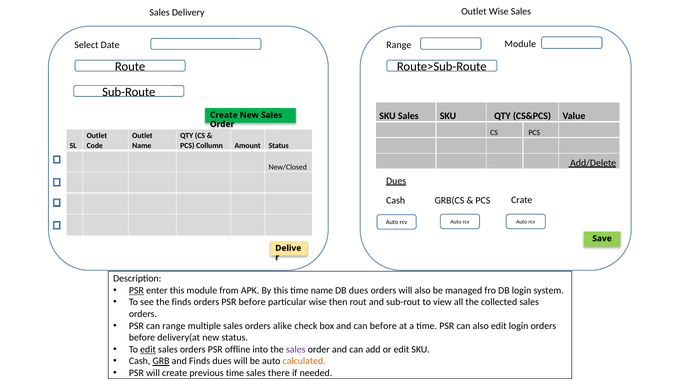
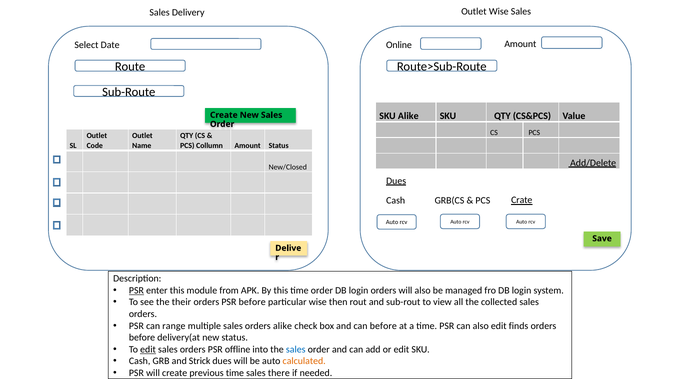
Module: Module -> Amount (520, 44)
Range: Range -> Online (399, 45)
SKU Sales: Sales -> Alike (408, 116)
Crate underline: none -> present (522, 200)
time name: name -> order (322, 291)
dues: dues -> login (359, 291)
the finds: finds -> their (181, 302)
edit login: login -> finds (519, 326)
sales colour: purple -> blue (296, 350)
GRB underline: present -> none (161, 361)
and Finds: Finds -> Strick (200, 361)
